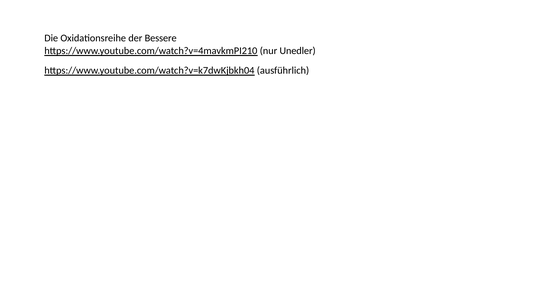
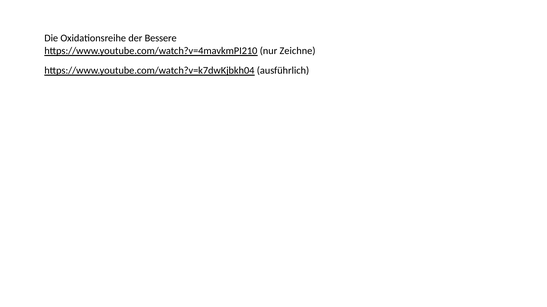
Unedler: Unedler -> Zeichne (298, 51)
